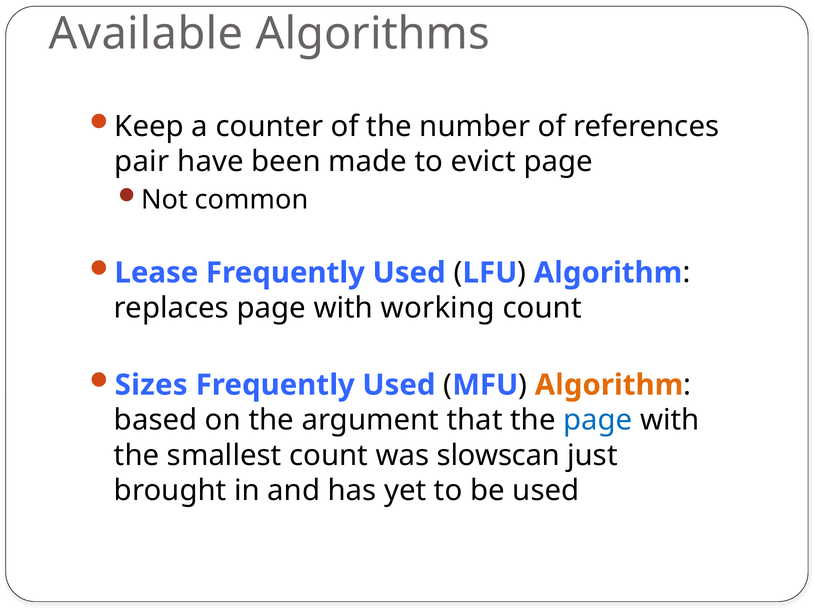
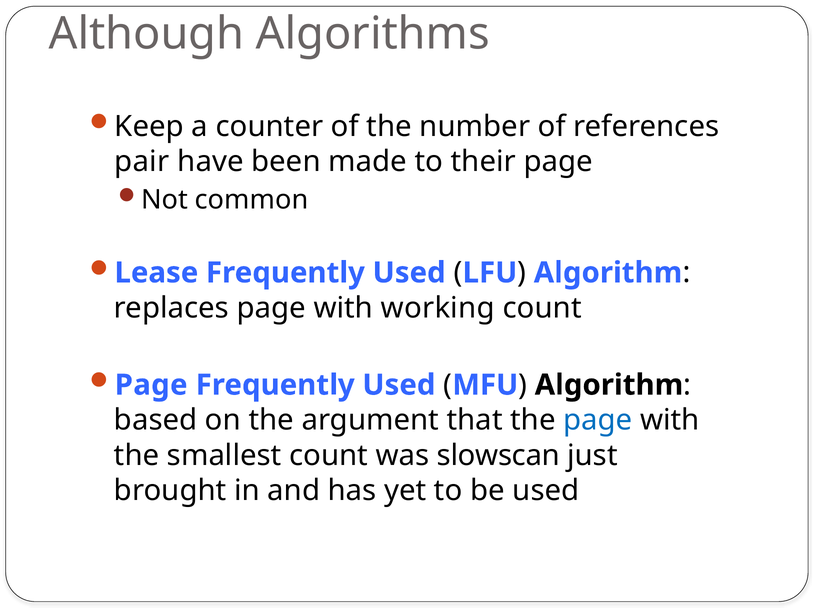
Available: Available -> Although (146, 34)
evict: evict -> their (483, 162)
Sizes: Sizes -> Page (151, 385)
Algorithm colour: orange -> black (609, 385)
